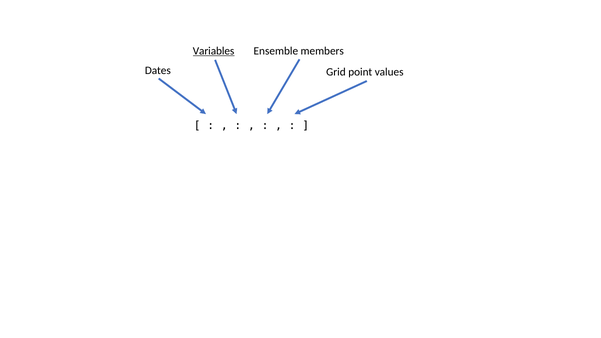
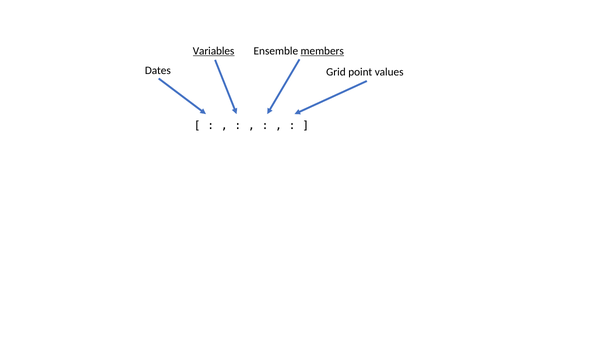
members underline: none -> present (322, 51)
